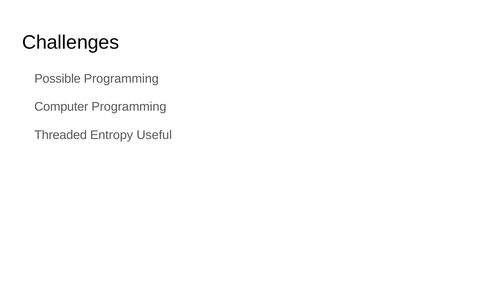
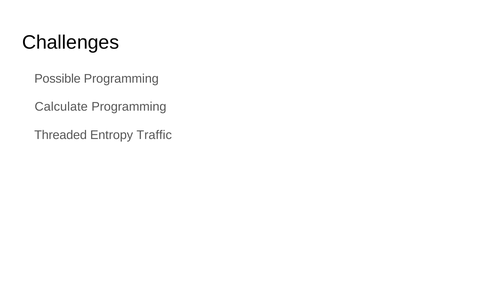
Computer: Computer -> Calculate (61, 107)
Useful: Useful -> Traffic (154, 135)
